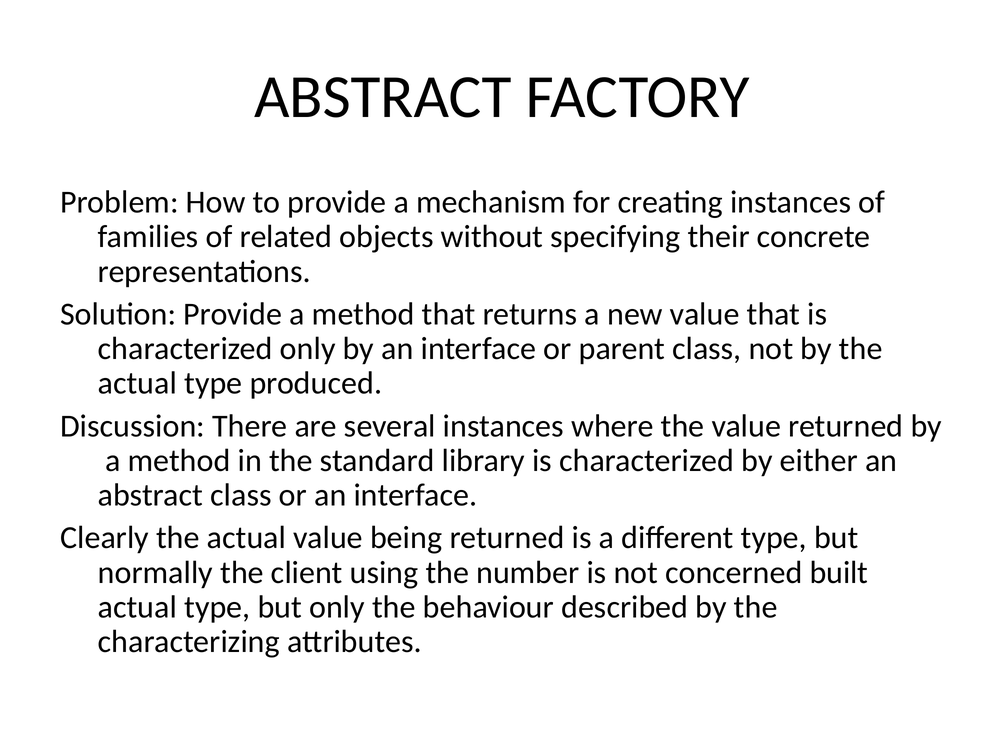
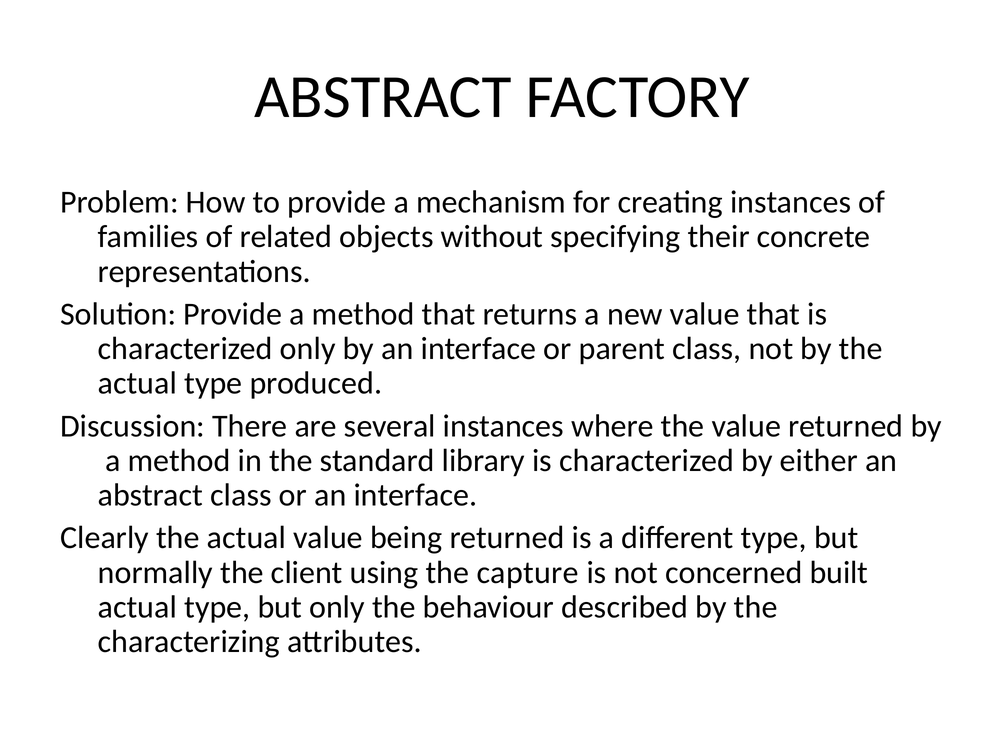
number: number -> capture (528, 573)
